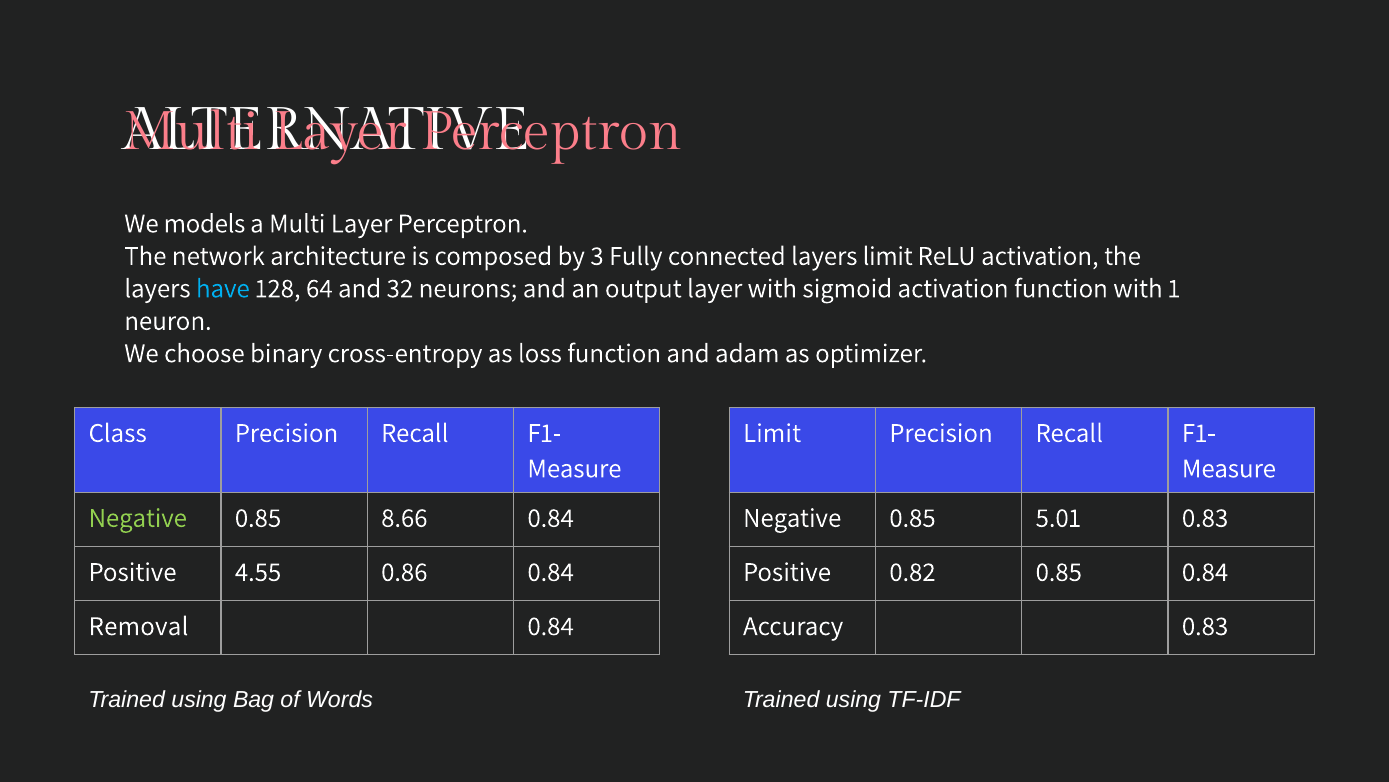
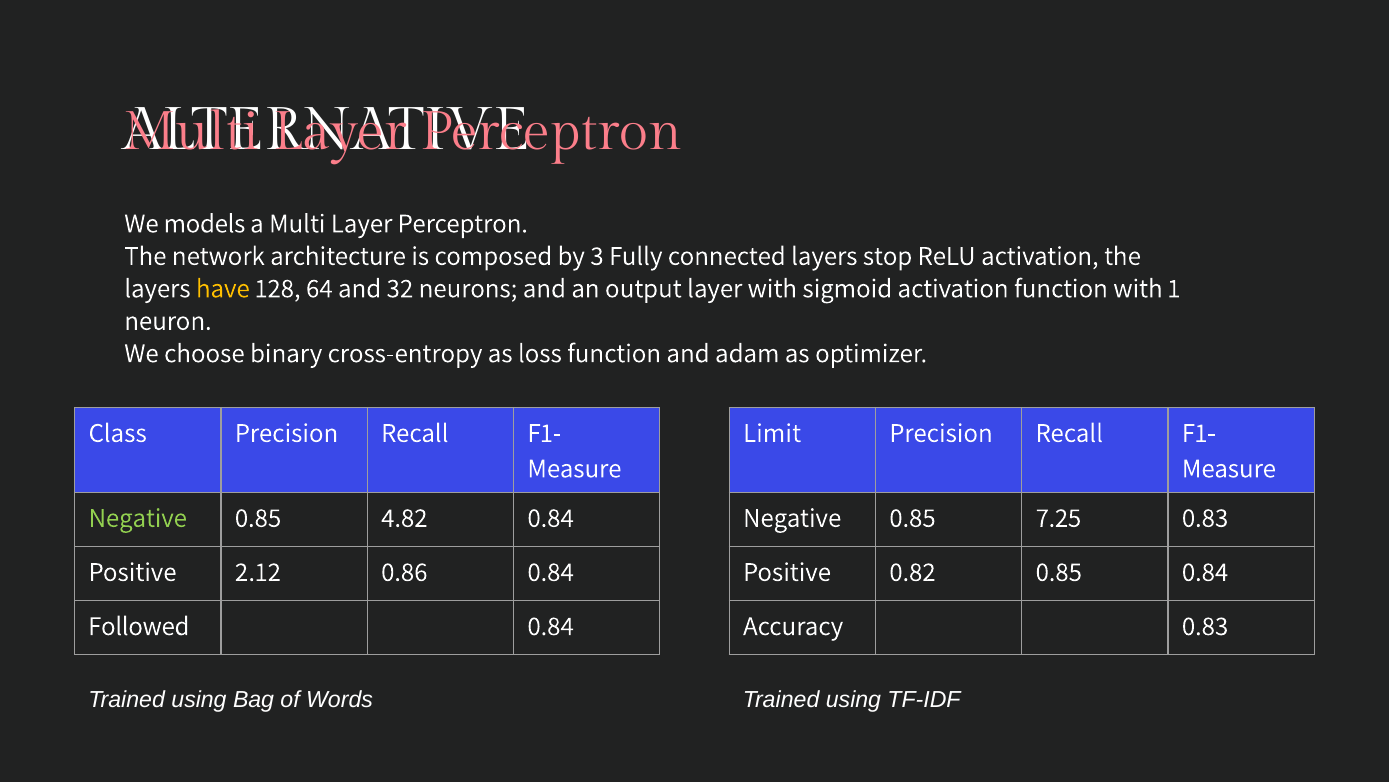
layers limit: limit -> stop (888, 256)
have colour: light blue -> yellow (223, 288)
8.66: 8.66 -> 4.82 (404, 517)
5.01: 5.01 -> 7.25 (1058, 517)
4.55: 4.55 -> 2.12 (258, 572)
Removal: Removal -> Followed (139, 626)
